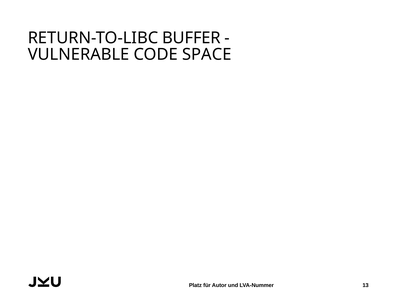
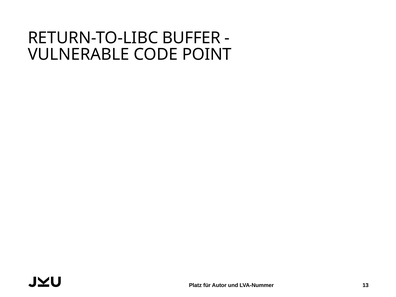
SPACE: SPACE -> POINT (207, 54)
